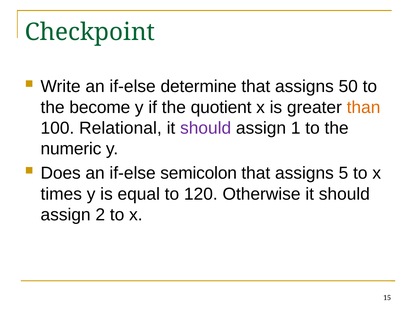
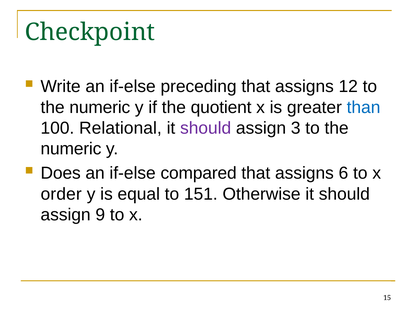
determine: determine -> preceding (199, 86)
50: 50 -> 12 (348, 86)
become: become -> numeric (100, 107)
than colour: orange -> blue (364, 107)
1: 1 -> 3 (296, 128)
semicolon: semicolon -> compared (199, 173)
5: 5 -> 6 (343, 173)
times: times -> order (61, 194)
120: 120 -> 151 (201, 194)
2: 2 -> 9 (100, 215)
